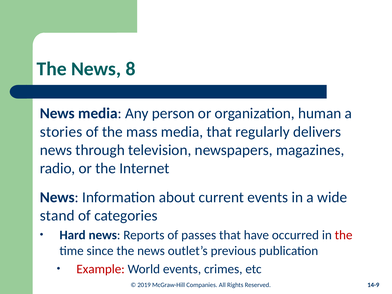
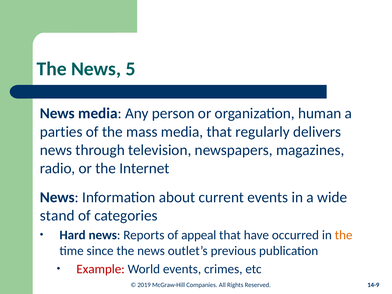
8: 8 -> 5 (130, 69)
stories: stories -> parties (61, 132)
passes: passes -> appeal (199, 235)
the colour: red -> orange (344, 235)
